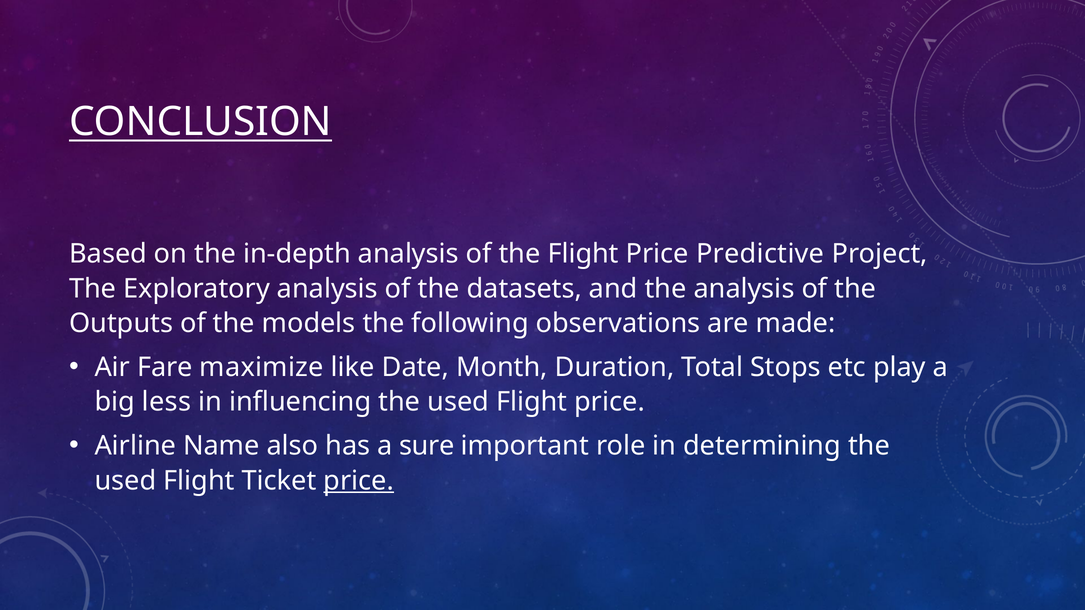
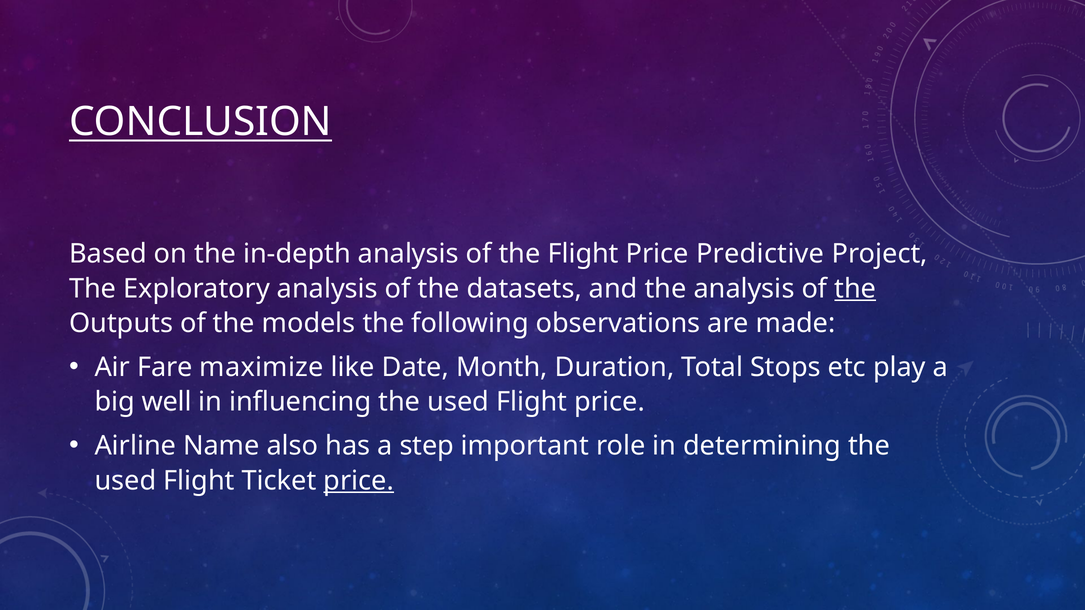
the underline: none -> present (855, 289)
less: less -> well (167, 402)
sure: sure -> step (427, 446)
